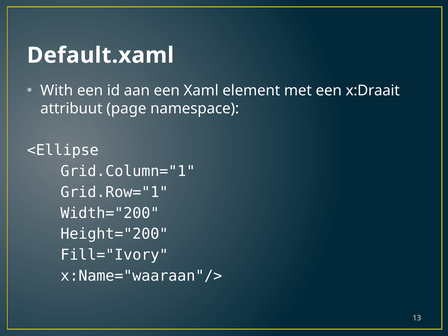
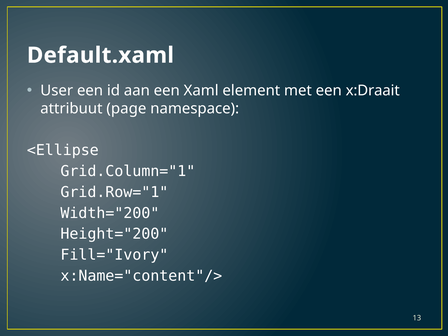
With: With -> User (57, 91)
x:Name="waaraan"/>: x:Name="waaraan"/> -> x:Name="content"/> (141, 276)
